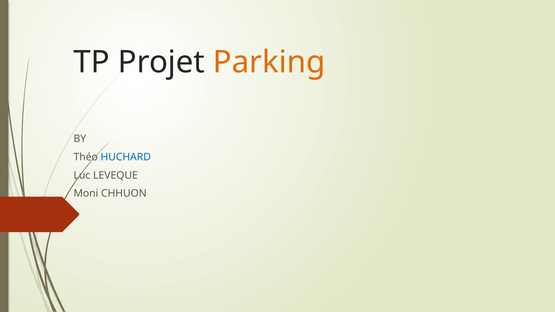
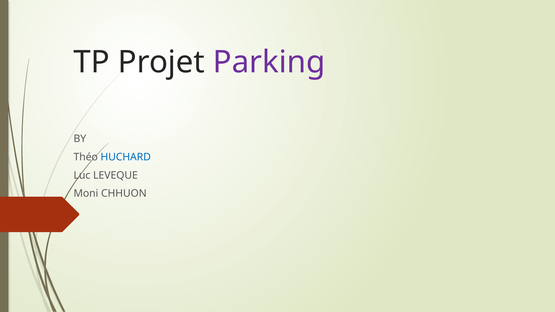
Parking colour: orange -> purple (269, 62)
